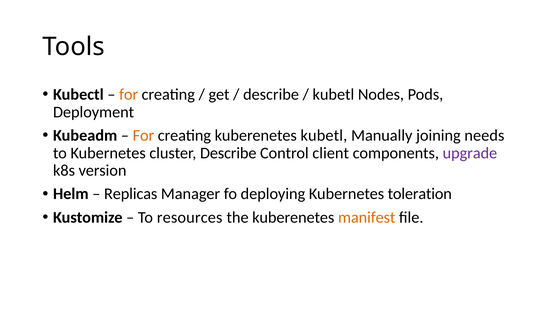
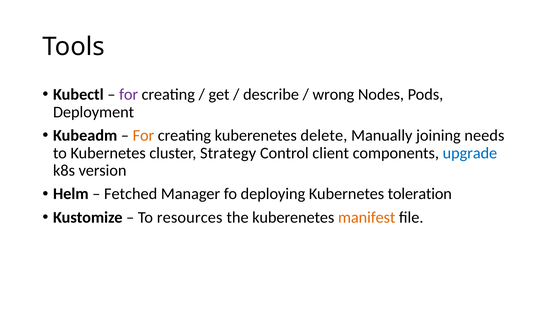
for colour: orange -> purple (129, 94)
kubetl: kubetl -> wrong (333, 94)
kuberenetes kubetl: kubetl -> delete (324, 135)
cluster Describe: Describe -> Strategy (228, 153)
upgrade colour: purple -> blue (470, 153)
Replicas: Replicas -> Fetched (131, 194)
